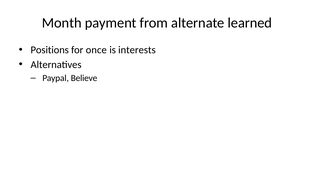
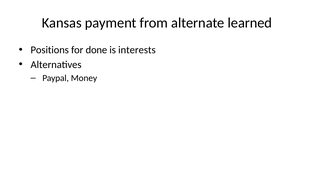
Month: Month -> Kansas (62, 23)
once: once -> done (96, 50)
Believe: Believe -> Money (84, 78)
